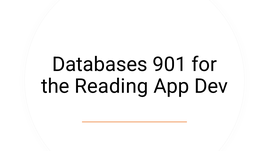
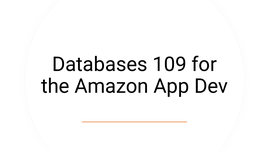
901: 901 -> 109 (170, 65)
Reading: Reading -> Amazon (111, 86)
